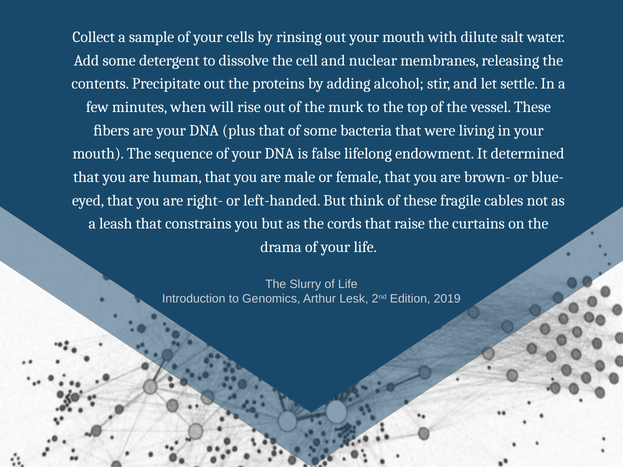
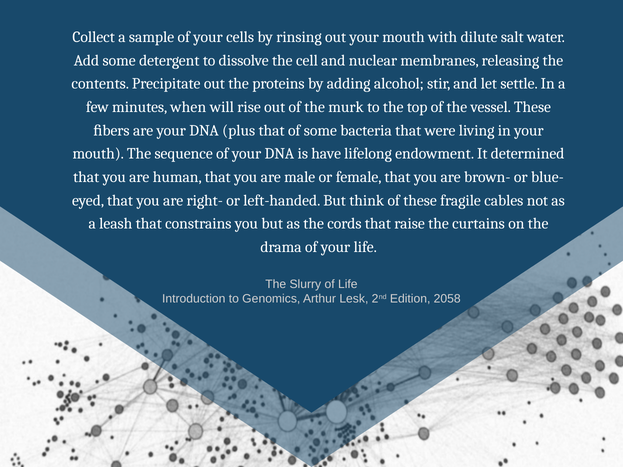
false: false -> have (326, 154)
2019: 2019 -> 2058 (447, 299)
